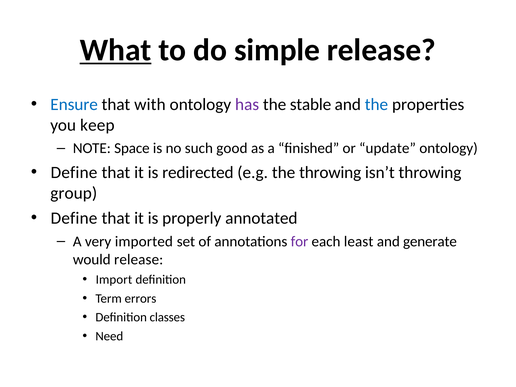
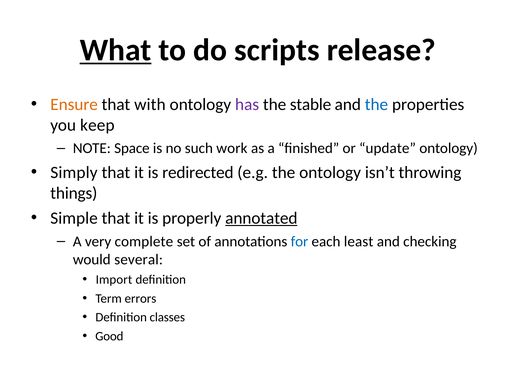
simple: simple -> scripts (277, 50)
Ensure colour: blue -> orange (74, 104)
good: good -> work (232, 148)
Define: Define -> Simply (74, 172)
the throwing: throwing -> ontology (330, 172)
group: group -> things (74, 193)
Define: Define -> Simple (74, 218)
annotated underline: none -> present (261, 218)
imported: imported -> complete (144, 241)
for colour: purple -> blue (299, 241)
generate: generate -> checking (430, 241)
would release: release -> several (139, 260)
Need: Need -> Good (109, 336)
